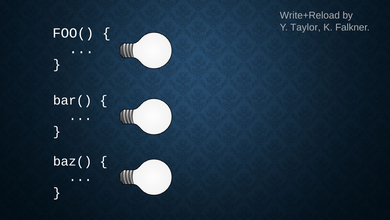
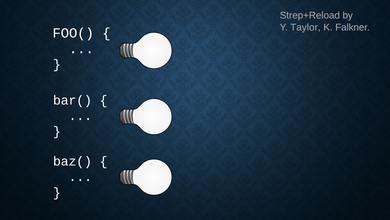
Write+Reload: Write+Reload -> Strep+Reload (310, 15)
